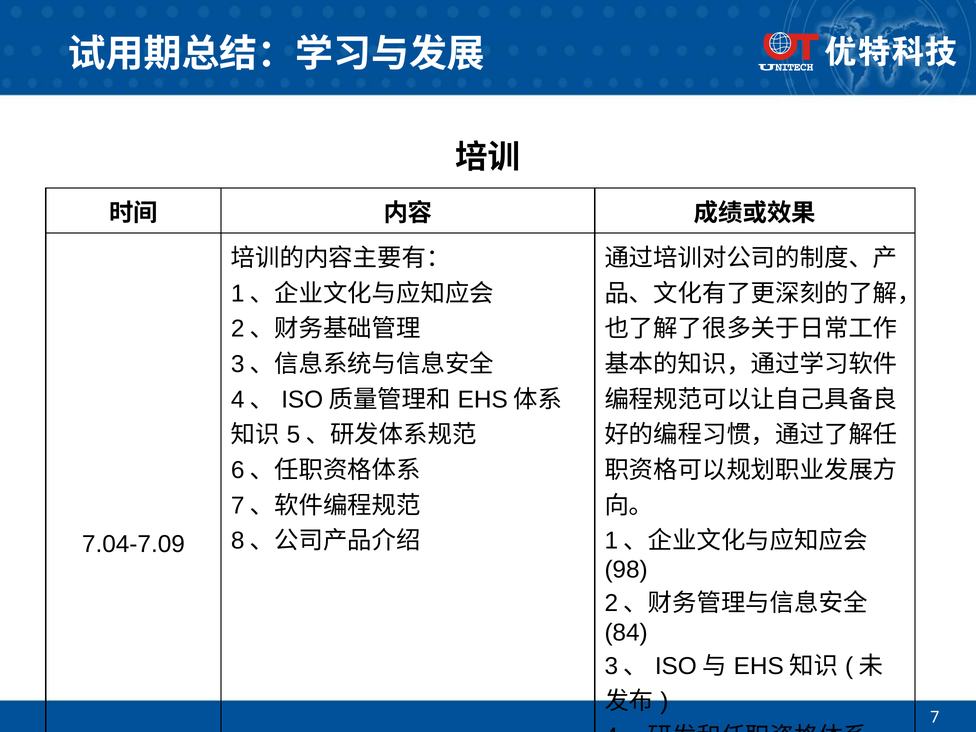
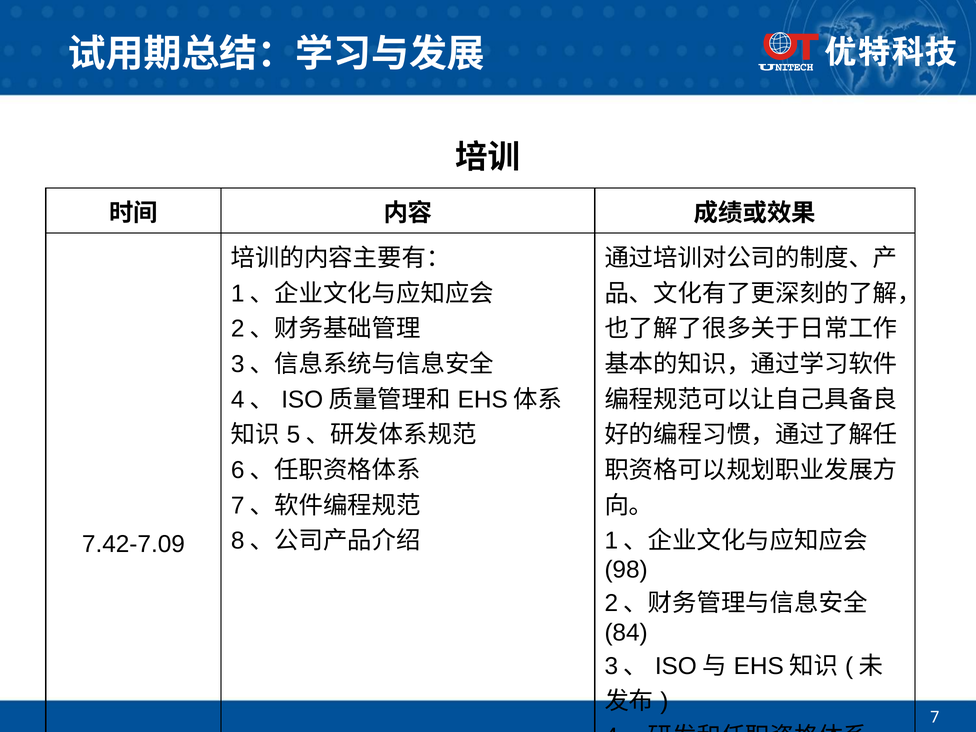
7.04-7.09: 7.04-7.09 -> 7.42-7.09 (133, 544)
